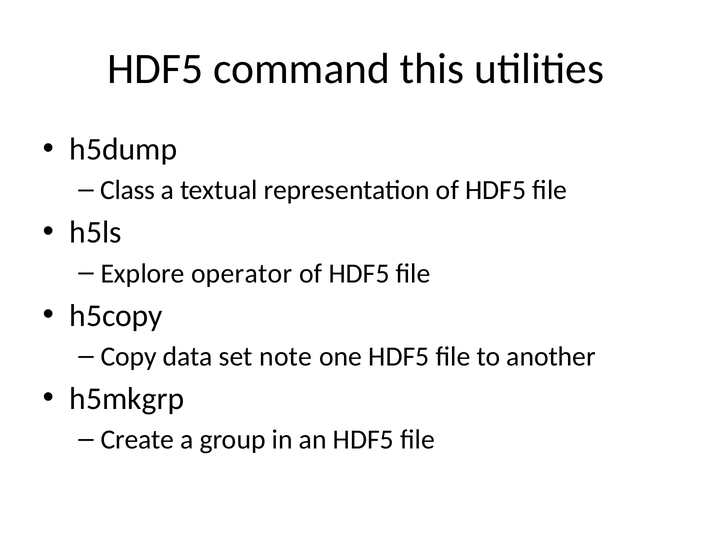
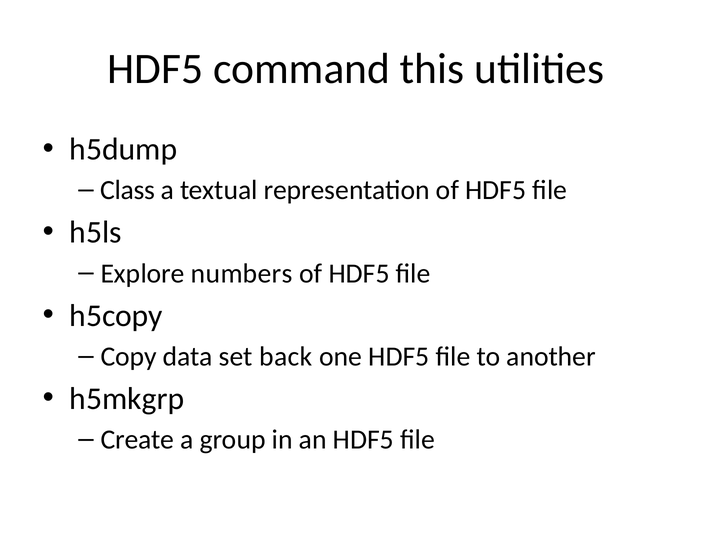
operator: operator -> numbers (242, 273)
note: note -> back (286, 356)
